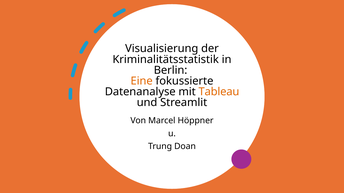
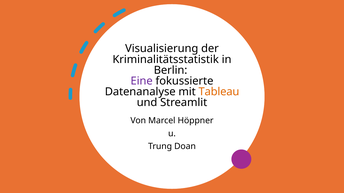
Eine colour: orange -> purple (142, 81)
